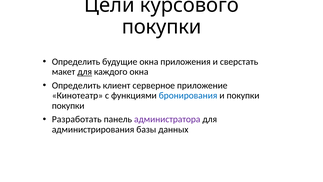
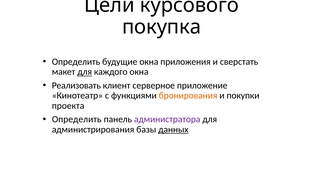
покупки: покупки -> покупка (162, 27)
Определить: Определить -> Реализовать (76, 85)
бронирования colour: blue -> orange (188, 95)
покупки: покупки -> проекта (68, 106)
Разработать: Разработать -> Определить (77, 119)
данных underline: none -> present (173, 129)
